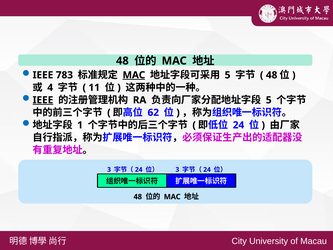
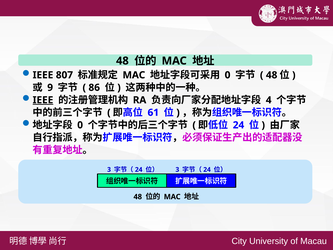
783: 783 -> 807 (64, 75)
MAC underline: present -> none (134, 75)
5: 5 -> 0 (228, 75)
4: 4 -> 9 (50, 87)
11: 11 -> 86 (94, 87)
5: 5 -> 4 (269, 100)
62: 62 -> 61 (153, 112)
1: 1 -> 0 (80, 125)
